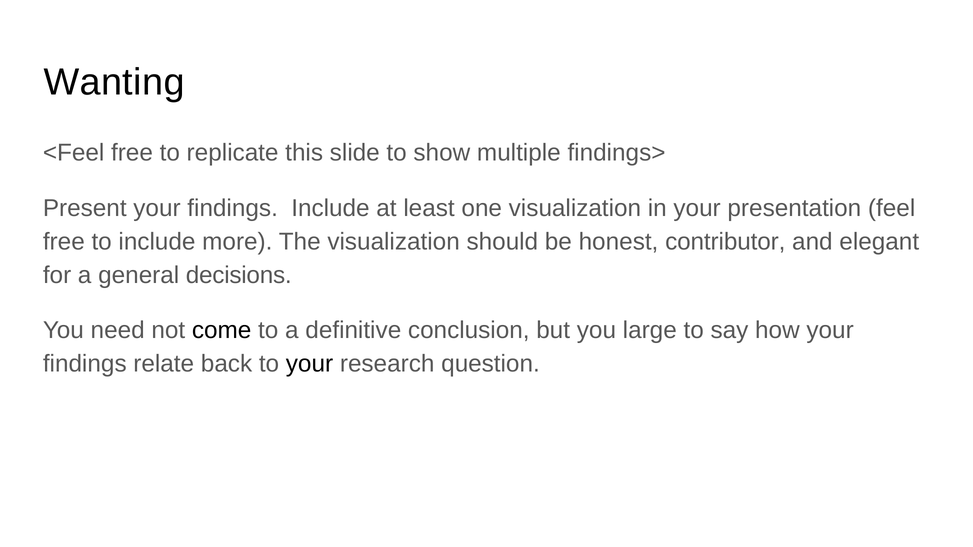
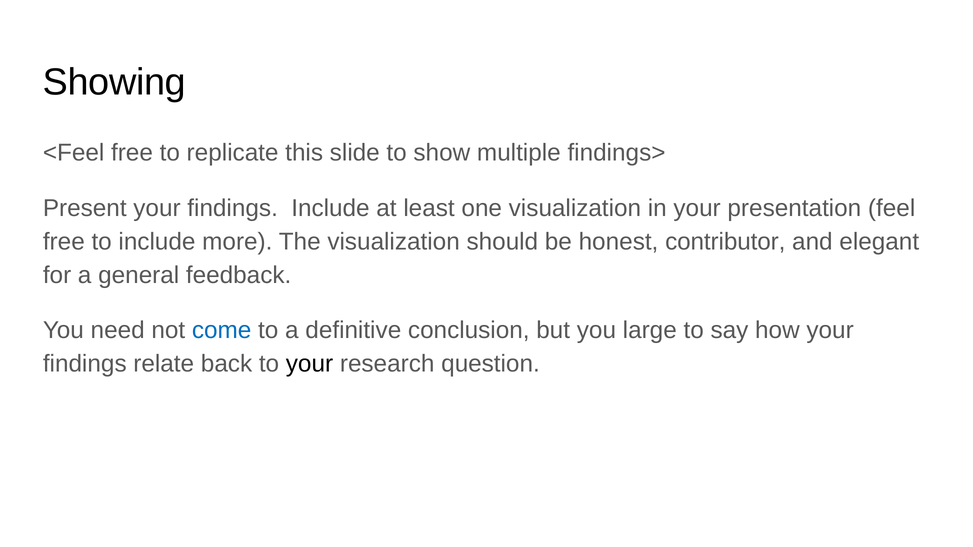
Wanting: Wanting -> Showing (114, 82)
decisions: decisions -> feedback (239, 275)
come colour: black -> blue (222, 330)
